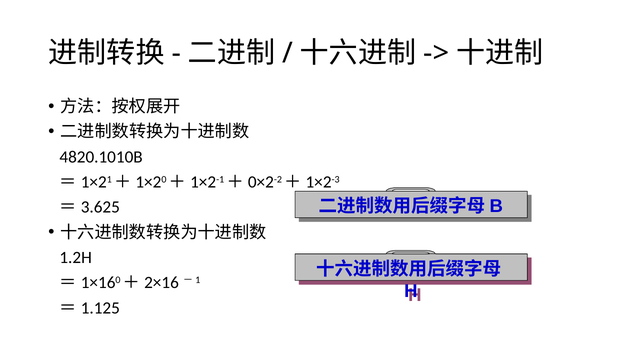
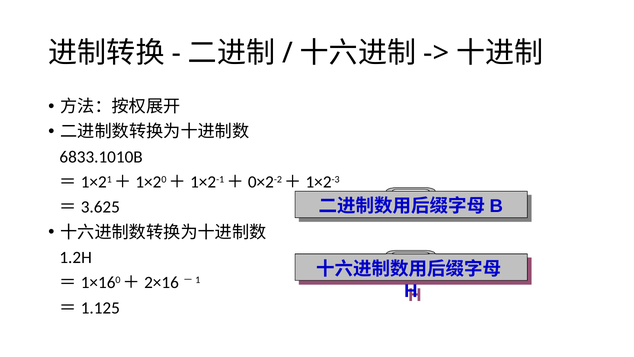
4820.1010B: 4820.1010B -> 6833.1010B (101, 157)
